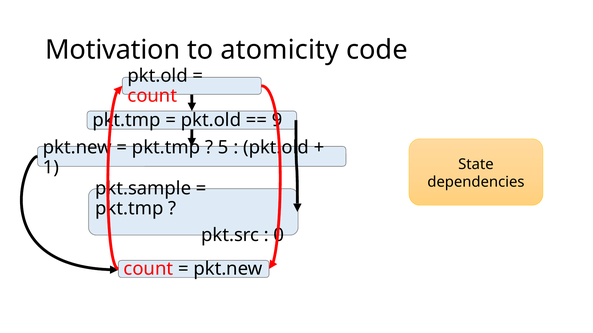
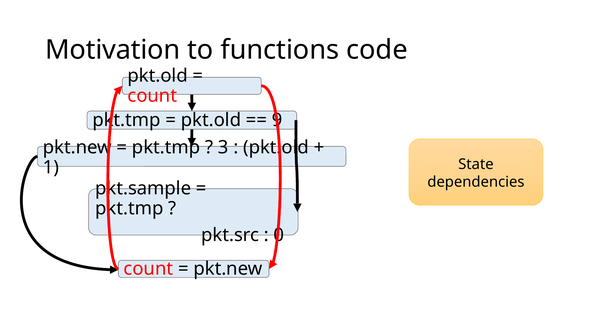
atomicity: atomicity -> functions (280, 50)
5: 5 -> 3 (223, 148)
